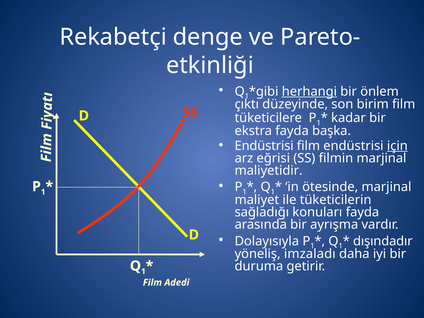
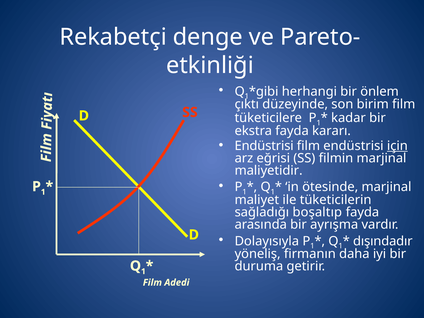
herhangi underline: present -> none (309, 91)
başka: başka -> kararı (332, 131)
konuları: konuları -> boşaltıp (317, 212)
imzaladı: imzaladı -> firmanın (310, 254)
